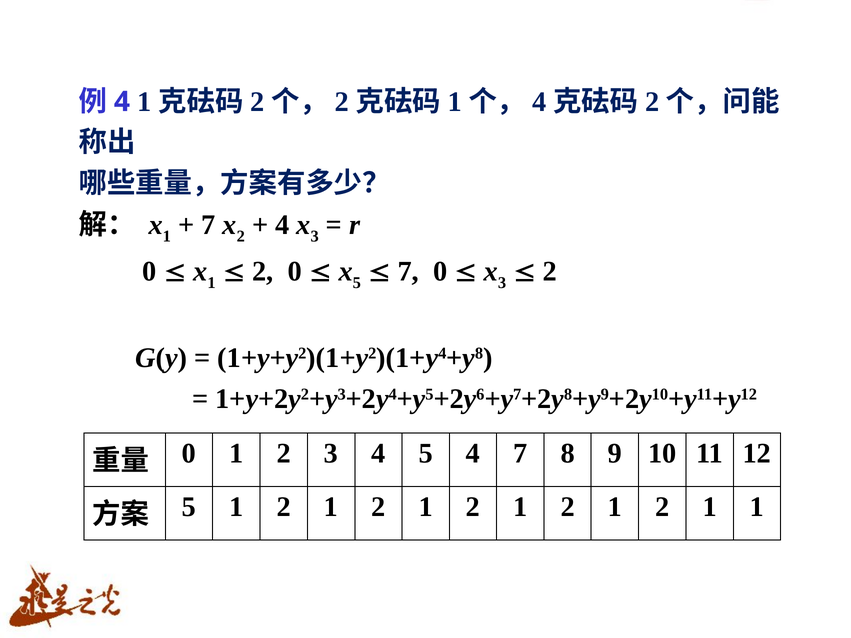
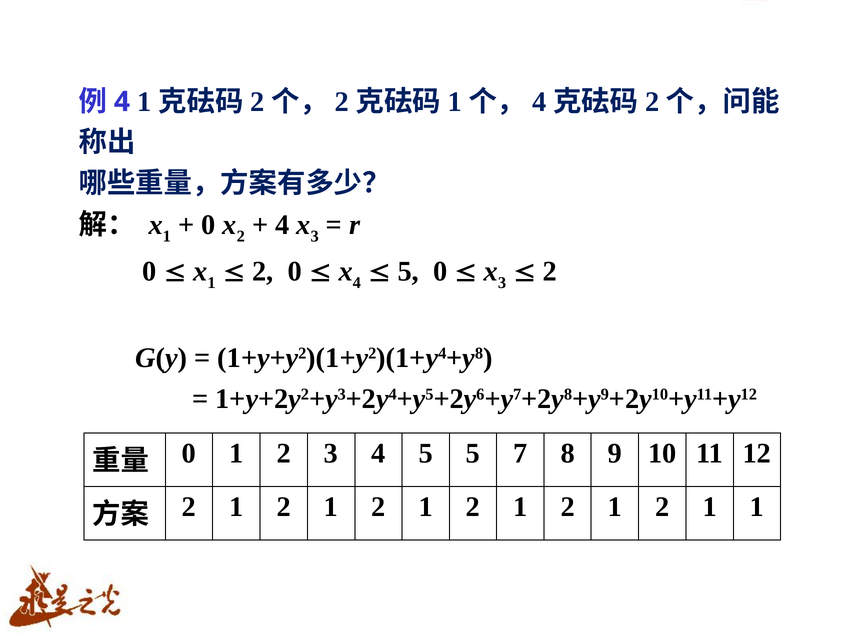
7: 7 -> 0 (208, 225)
5: 5 -> 4 (357, 283)
7: 7 -> 5 (408, 272)
5 4: 4 -> 5 (473, 453)
5: 5 -> 2 (189, 507)
